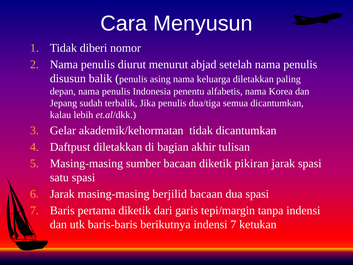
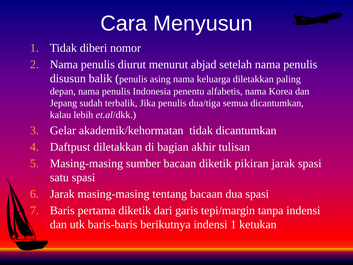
berjilid: berjilid -> tentang (170, 194)
indensi 7: 7 -> 1 (233, 224)
